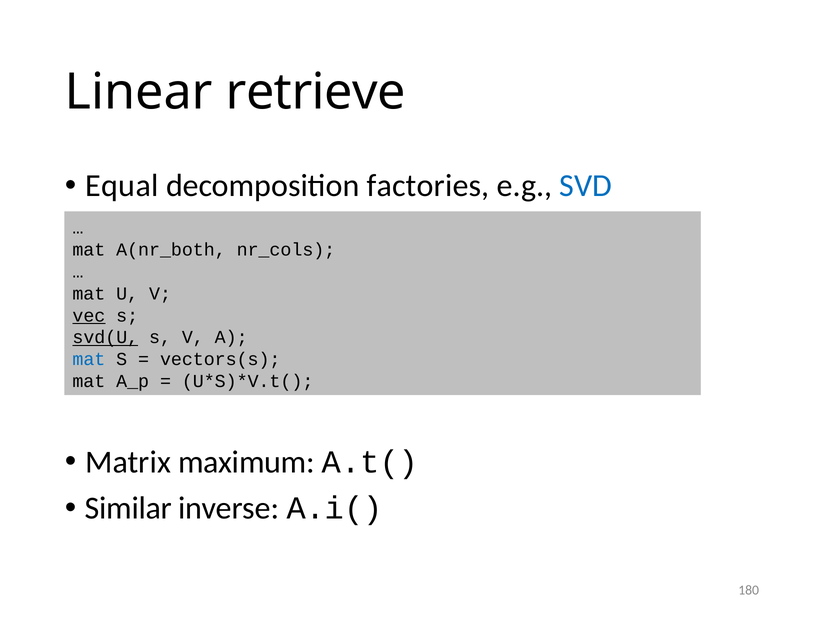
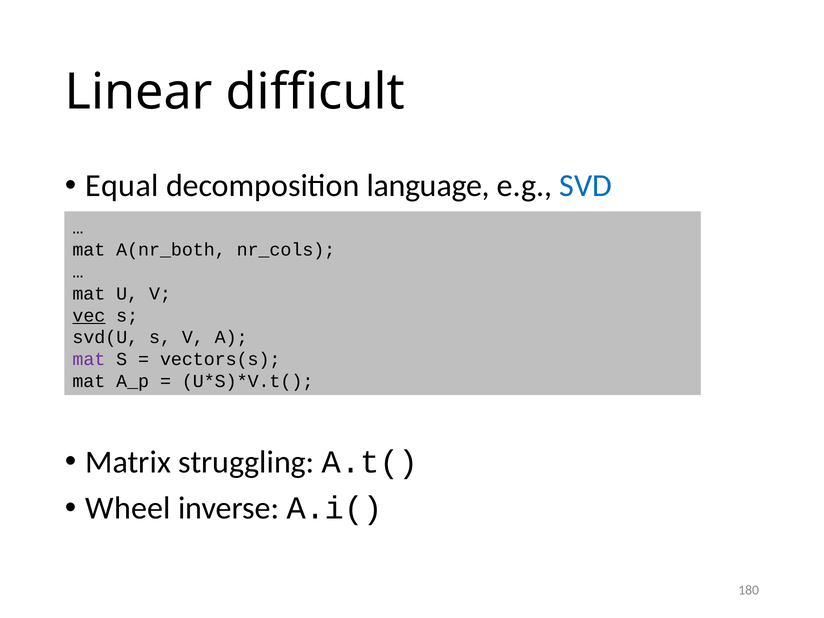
retrieve: retrieve -> difficult (315, 92)
factories: factories -> language (428, 186)
svd(U underline: present -> none (105, 337)
mat colour: blue -> purple (89, 359)
maximum: maximum -> struggling (246, 462)
Similar: Similar -> Wheel (128, 508)
